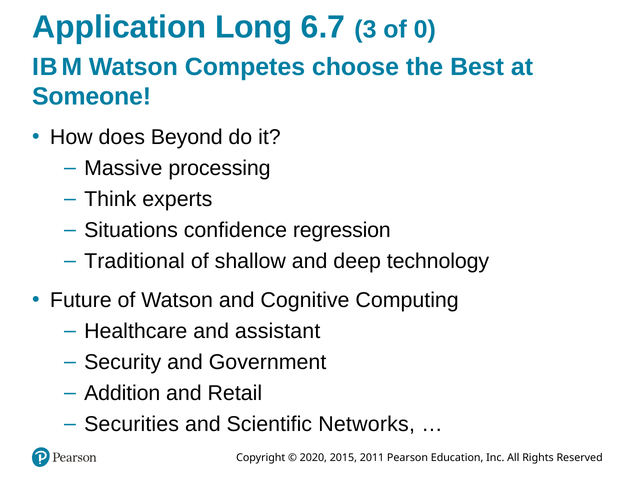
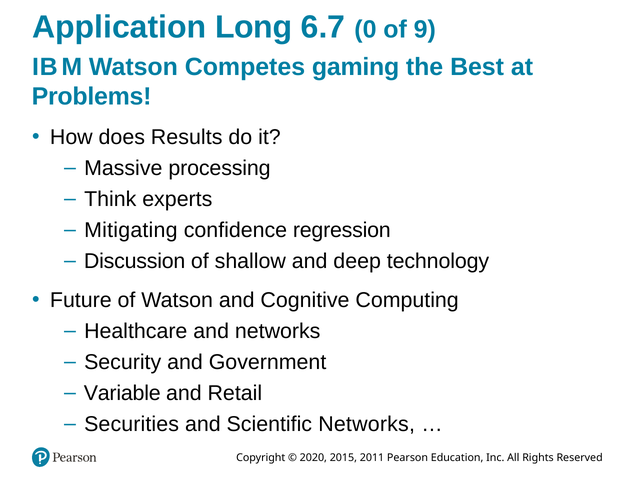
3: 3 -> 0 (365, 29)
0: 0 -> 9 (425, 29)
choose: choose -> gaming (356, 67)
Someone: Someone -> Problems (92, 97)
Beyond: Beyond -> Results (187, 137)
Situations: Situations -> Mitigating (131, 230)
Traditional: Traditional -> Discussion (135, 261)
and assistant: assistant -> networks (278, 331)
Addition: Addition -> Variable (122, 393)
